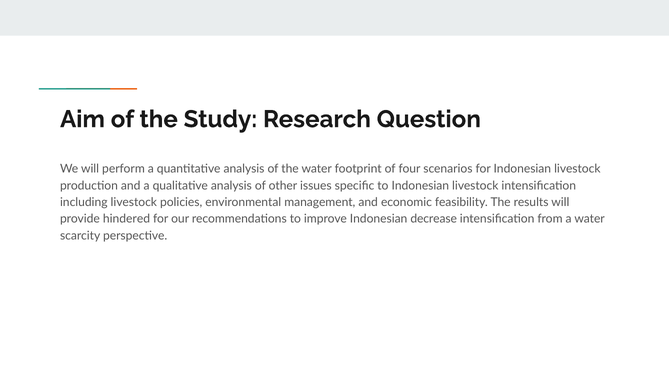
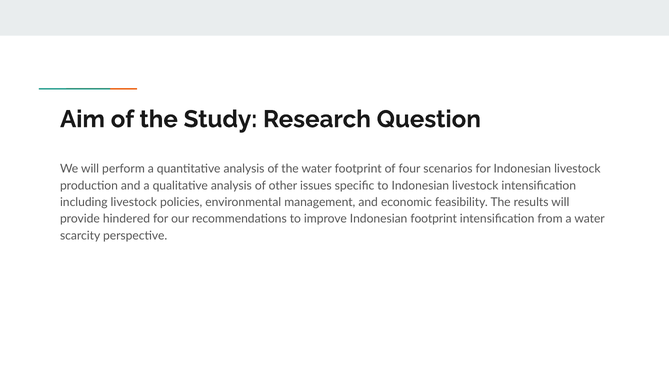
Indonesian decrease: decrease -> footprint (434, 219)
